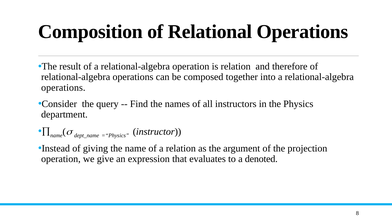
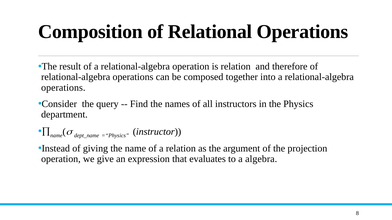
denoted: denoted -> algebra (261, 159)
